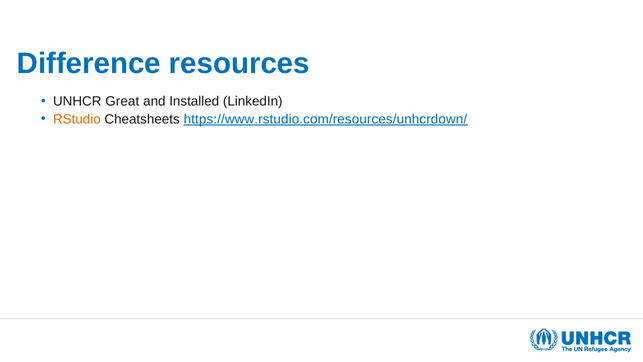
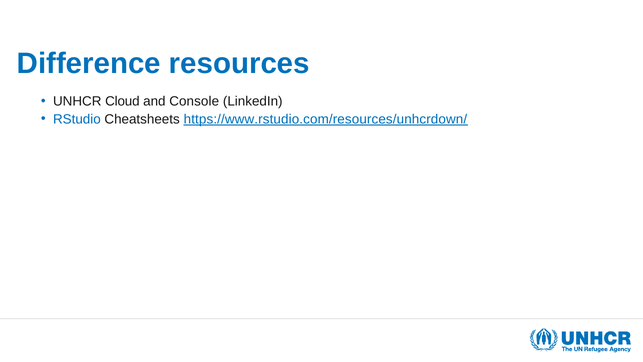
Great: Great -> Cloud (122, 101)
Installed: Installed -> Console (194, 101)
RStudio colour: orange -> blue (77, 119)
